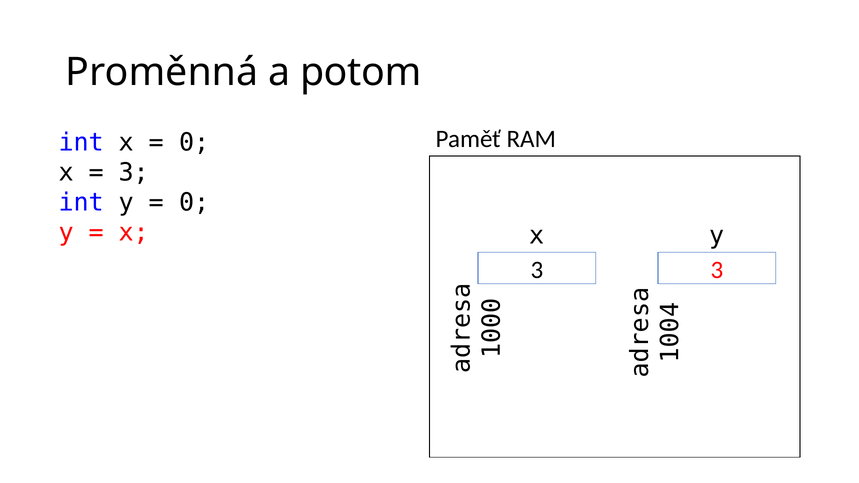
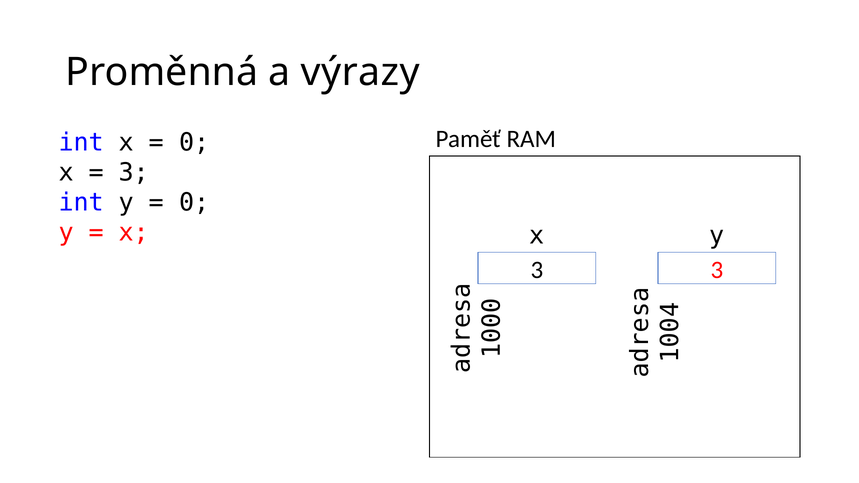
potom: potom -> výrazy (360, 72)
